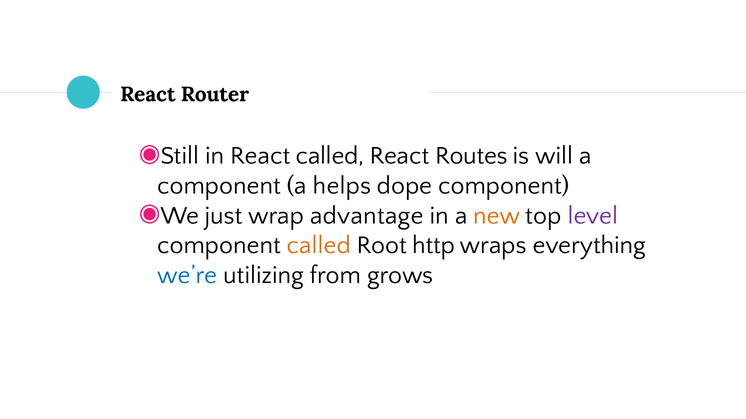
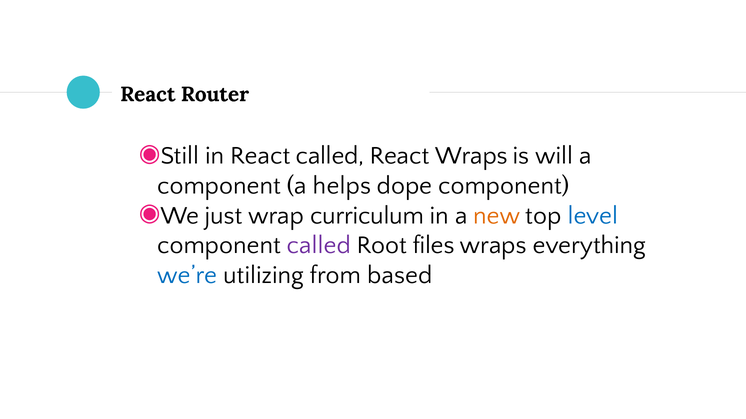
React Routes: Routes -> Wraps (471, 156)
advantage: advantage -> curriculum (367, 216)
level colour: purple -> blue (593, 216)
called colour: orange -> purple (319, 246)
http: http -> files (434, 246)
grows: grows -> based (400, 275)
